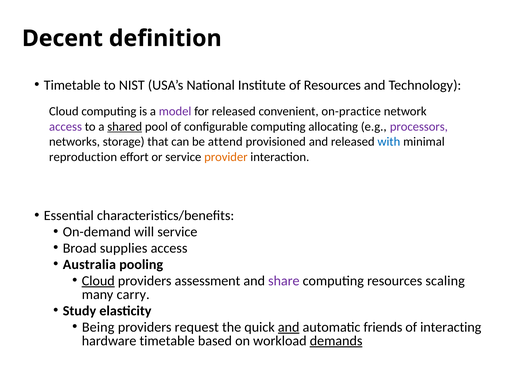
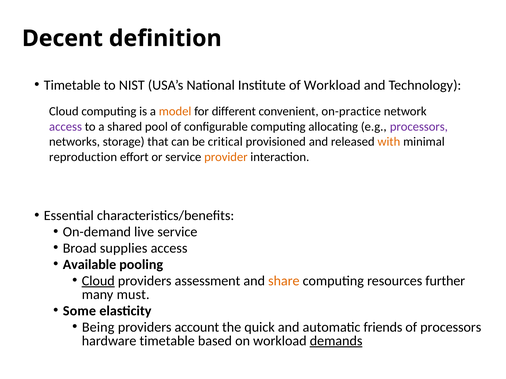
of Resources: Resources -> Workload (332, 85)
model colour: purple -> orange (175, 112)
for released: released -> different (234, 112)
shared underline: present -> none (125, 127)
attend: attend -> critical (225, 142)
with colour: blue -> orange (389, 142)
will: will -> live (144, 232)
Australia: Australia -> Available (89, 265)
share colour: purple -> orange (284, 281)
scaling: scaling -> further (445, 281)
carry: carry -> must (133, 295)
Study: Study -> Some (79, 311)
request: request -> account (197, 328)
and underline: present -> none (289, 328)
of interacting: interacting -> processors (451, 328)
